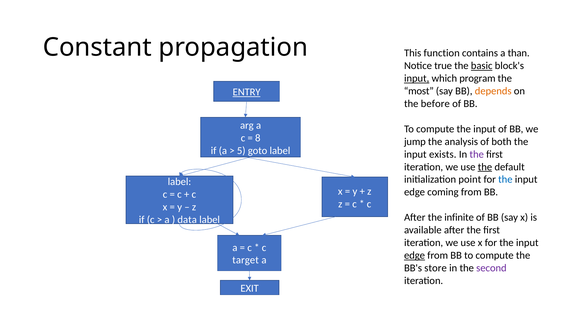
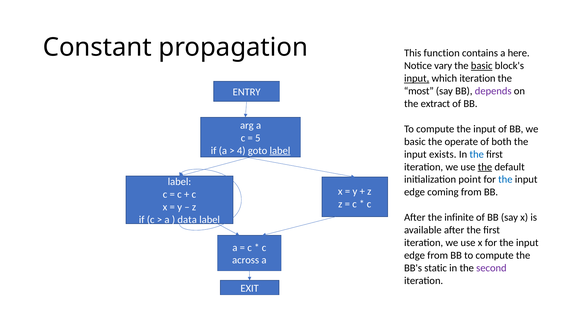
than: than -> here (519, 53)
true: true -> vary (443, 66)
which program: program -> iteration (477, 78)
depends colour: orange -> purple (493, 91)
ENTRY underline: present -> none (247, 92)
before: before -> extract (435, 104)
8: 8 -> 5 (258, 138)
jump: jump -> basic (415, 142)
analysis: analysis -> operate (461, 142)
5: 5 -> 4 (241, 151)
label underline: none -> present (280, 151)
the colour: purple -> blue (477, 154)
edge underline: present -> none (415, 255)
target: target -> across (246, 260)
store: store -> static (436, 268)
